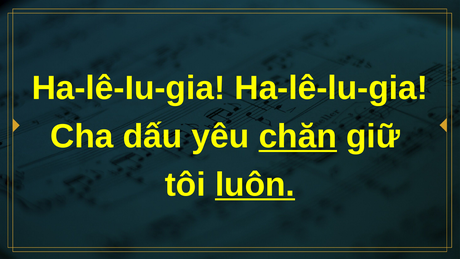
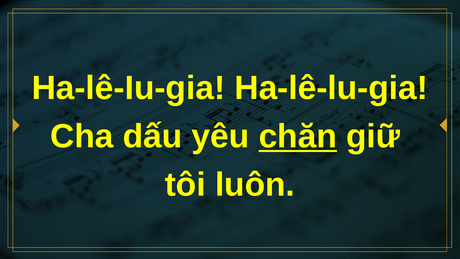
luôn underline: present -> none (255, 185)
